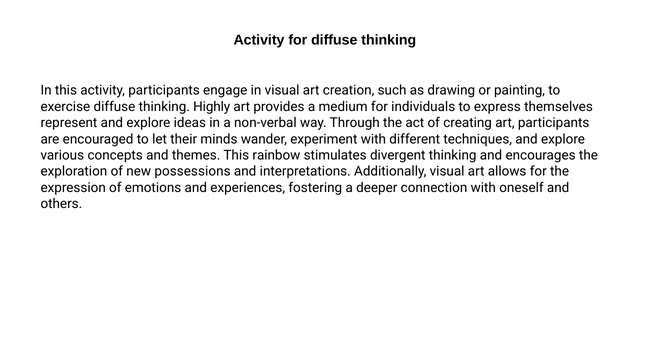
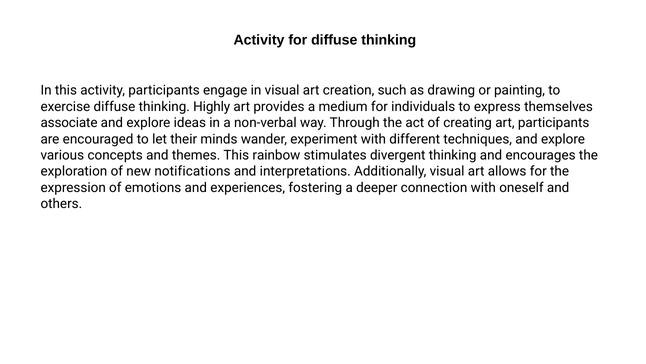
represent: represent -> associate (69, 123)
possessions: possessions -> notifications (192, 171)
